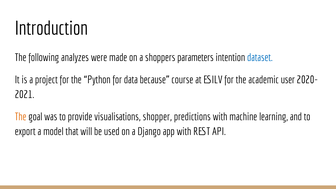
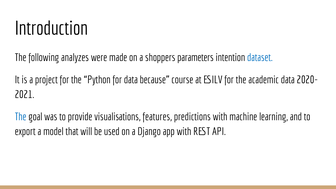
academic user: user -> data (288, 80)
The colour: orange -> blue (21, 117)
shopper: shopper -> features (157, 117)
